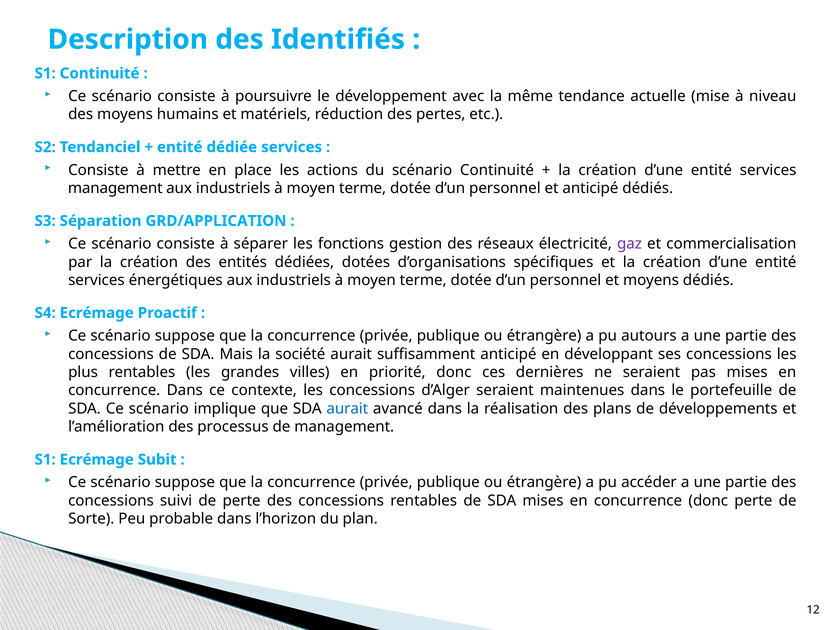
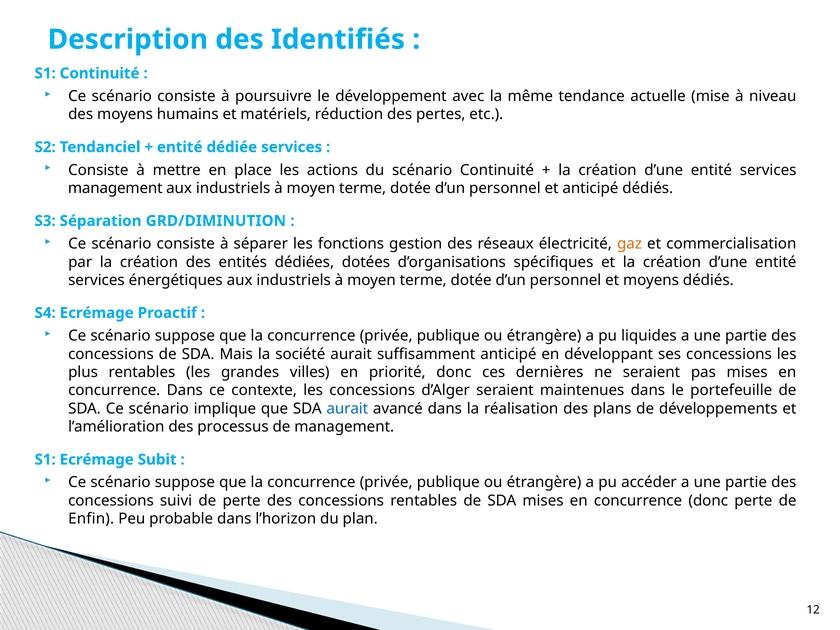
GRD/APPLICATION: GRD/APPLICATION -> GRD/DIMINUTION (216, 221)
gaz colour: purple -> orange (629, 244)
autours: autours -> liquides (649, 336)
Sorte: Sorte -> Enfin (91, 519)
